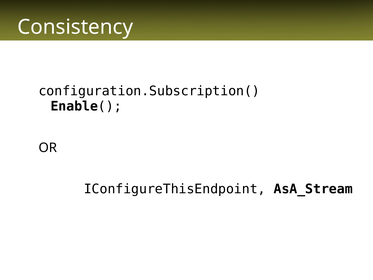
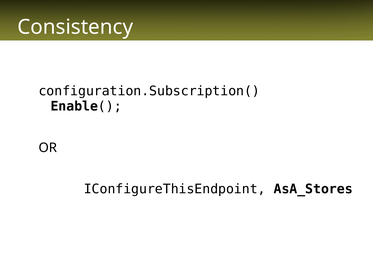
AsA_Stream: AsA_Stream -> AsA_Stores (313, 189)
